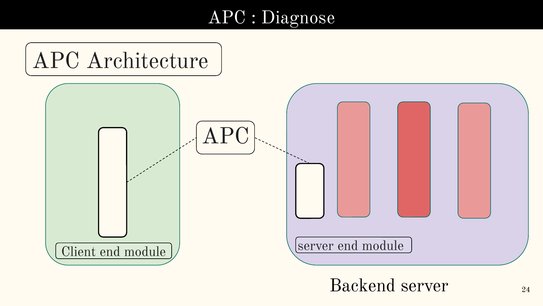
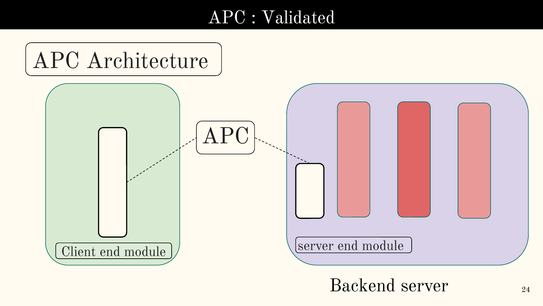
Diagnose: Diagnose -> Validated (298, 18)
